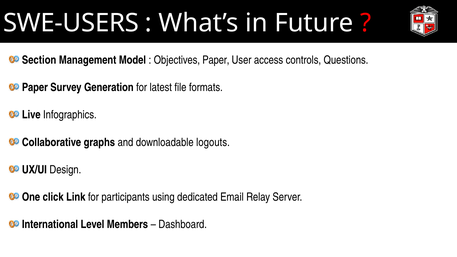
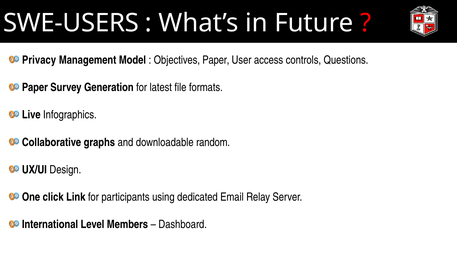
Section: Section -> Privacy (39, 60)
logouts: logouts -> random (213, 142)
